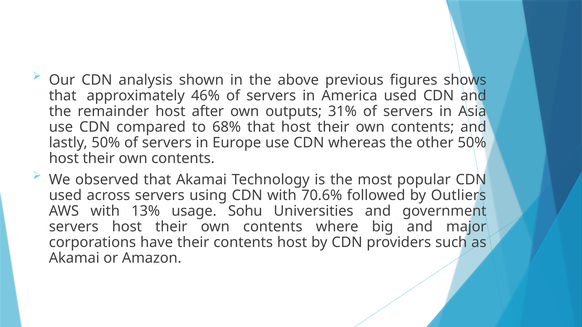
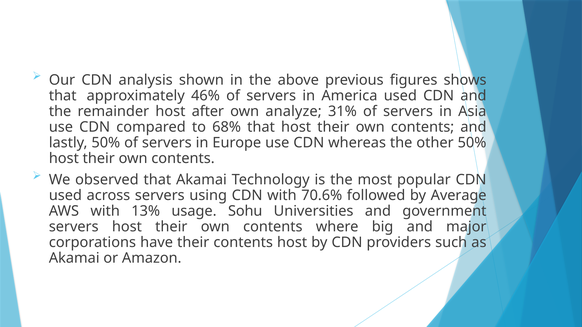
outputs: outputs -> analyze (294, 112)
Outliers: Outliers -> Average (459, 195)
